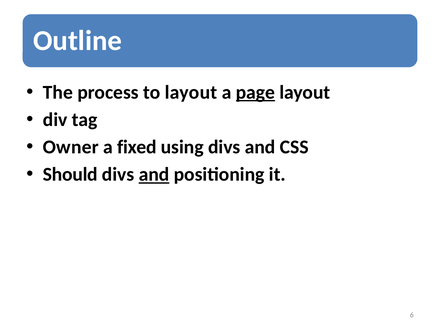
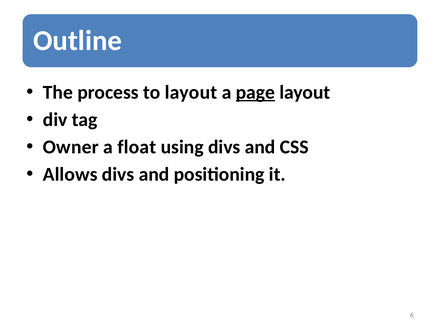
fixed: fixed -> float (137, 147)
Should: Should -> Allows (70, 175)
and underline: present -> none (154, 175)
